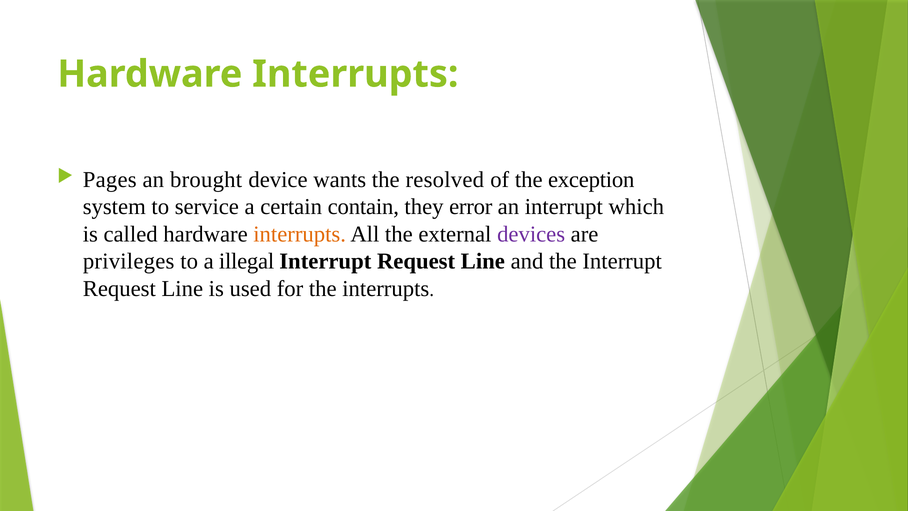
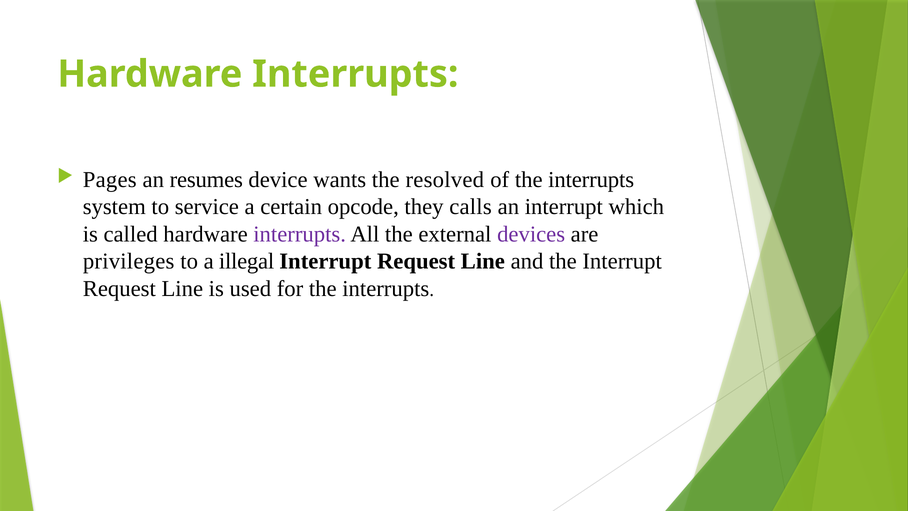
brought: brought -> resumes (206, 180)
of the exception: exception -> interrupts (591, 180)
contain: contain -> opcode (363, 207)
error: error -> calls (471, 207)
interrupts colour: orange -> purple (300, 234)
